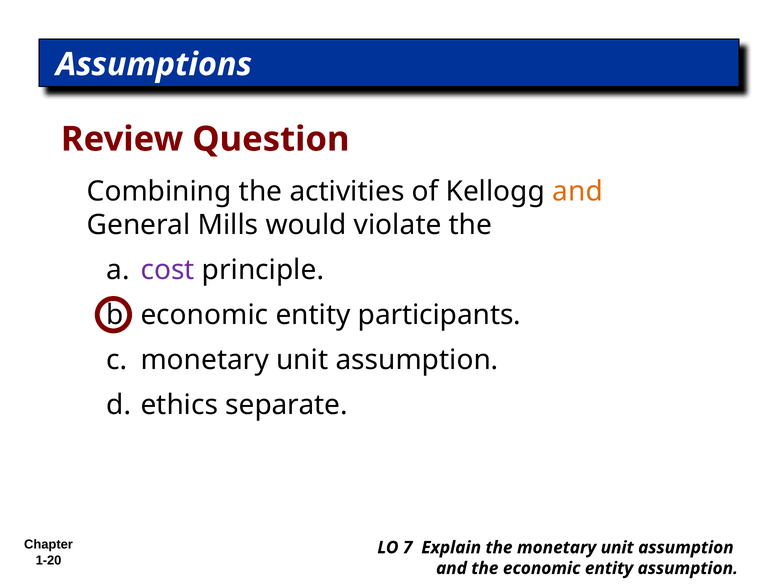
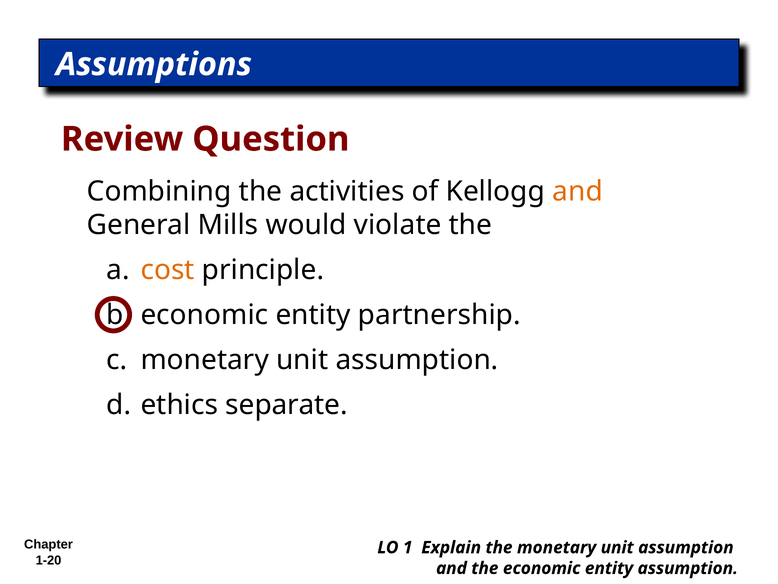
cost colour: purple -> orange (168, 270)
participants: participants -> partnership (439, 315)
7: 7 -> 1 (408, 547)
